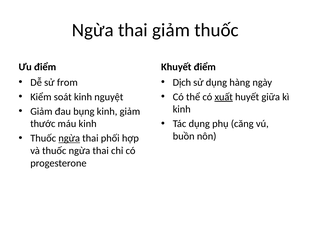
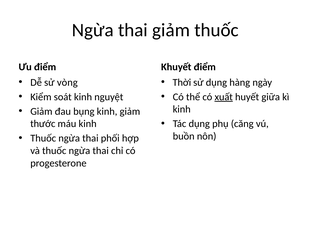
from: from -> vòng (67, 82)
Dịch: Dịch -> Thời (182, 82)
ngừa underline: present -> none (69, 138)
